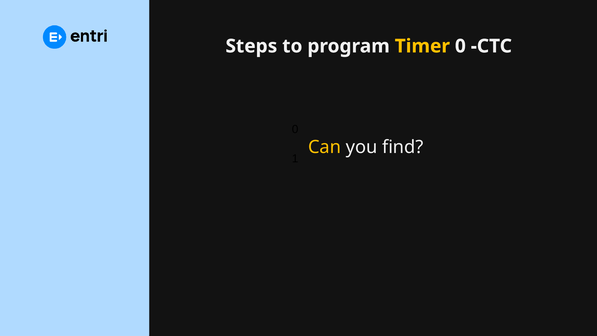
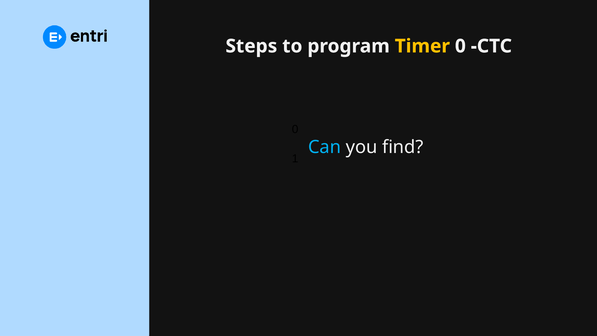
Can colour: yellow -> light blue (325, 147)
